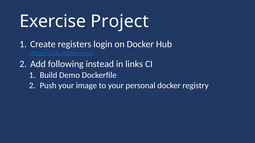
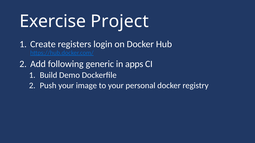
instead: instead -> generic (100, 64)
links: links -> apps (134, 64)
